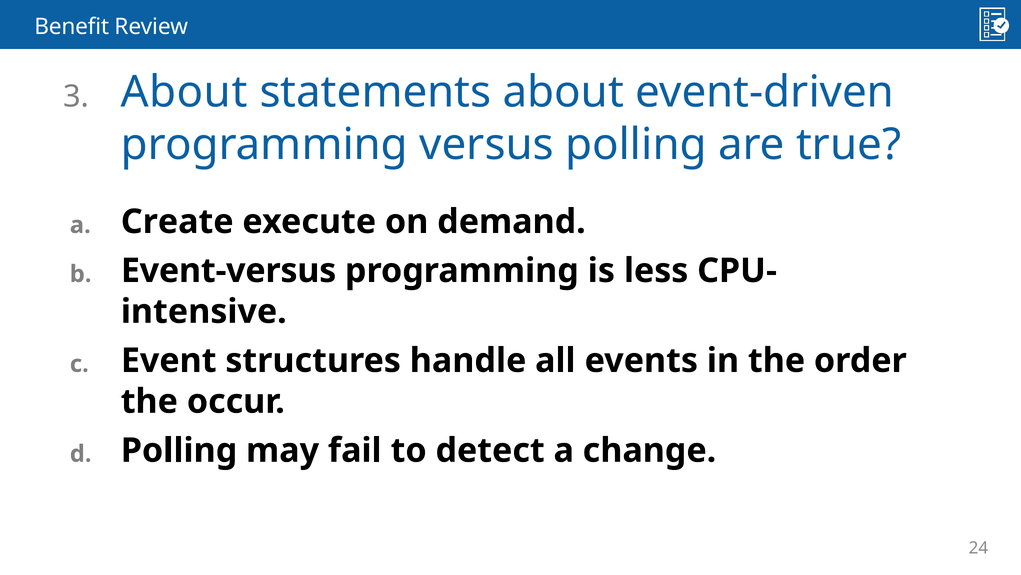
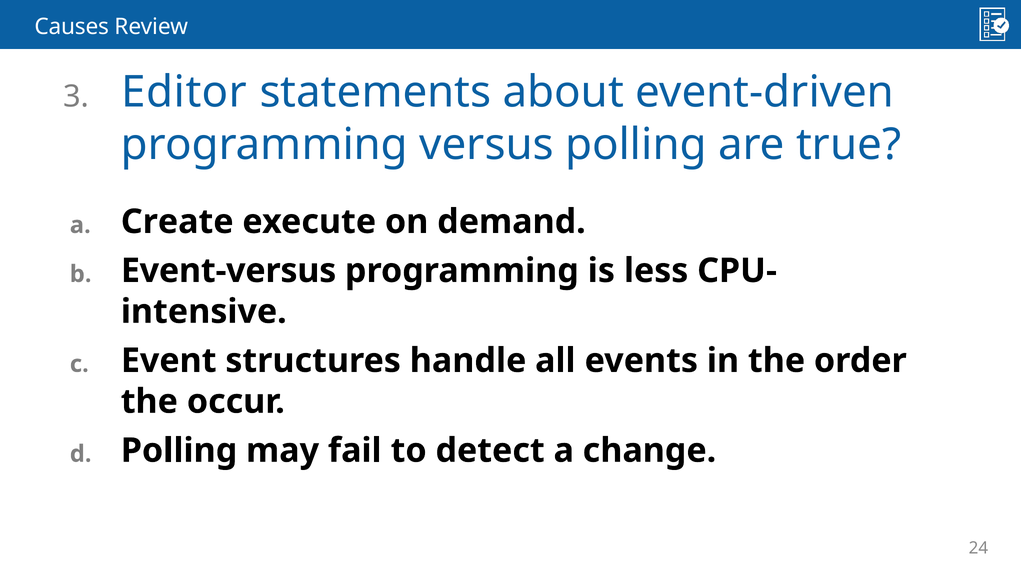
Benefit: Benefit -> Causes (72, 27)
About: About -> Editor (184, 92)
